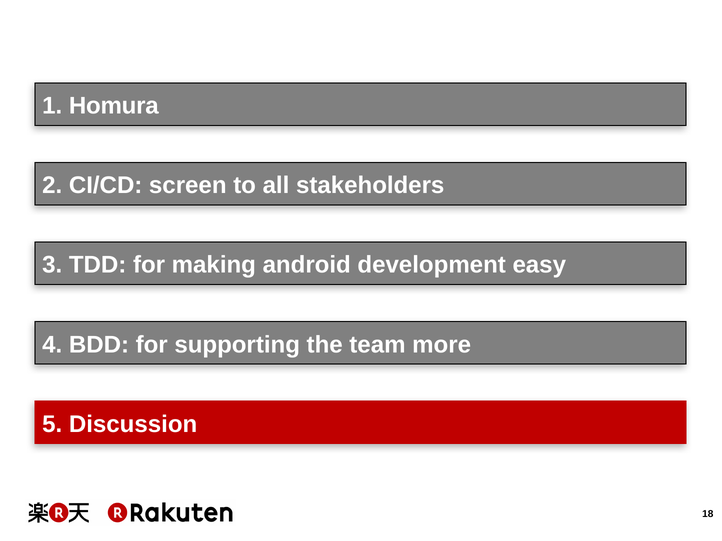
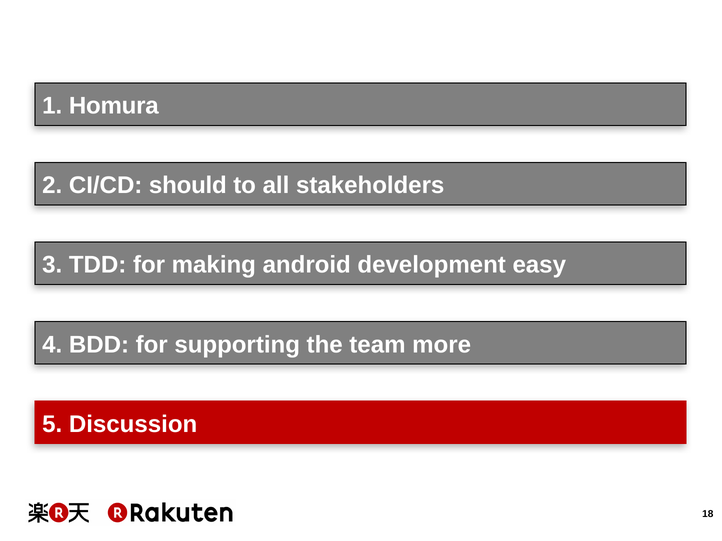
screen: screen -> should (188, 186)
